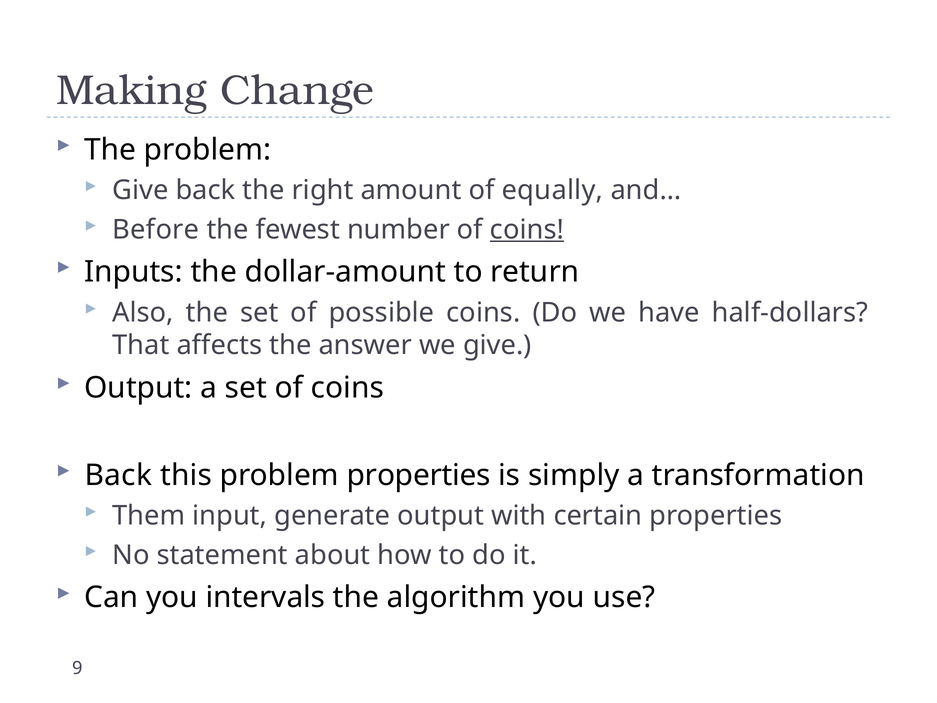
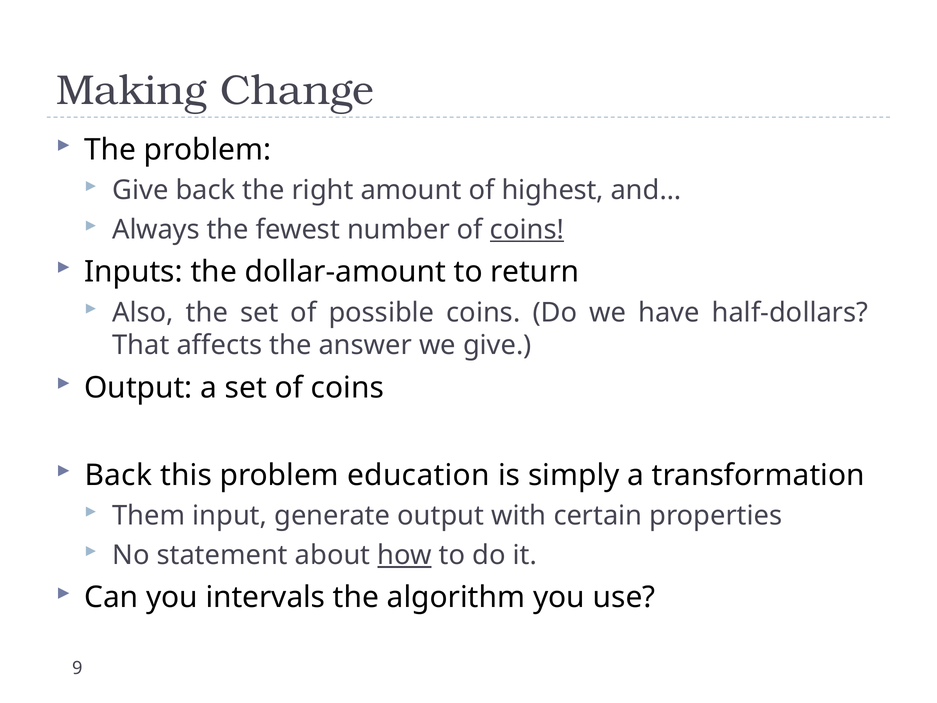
equally: equally -> highest (553, 190)
Before: Before -> Always (156, 230)
problem properties: properties -> education (418, 475)
how underline: none -> present (405, 555)
